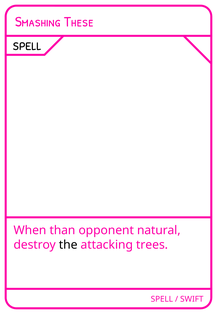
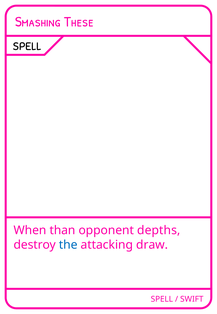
natural: natural -> depths (159, 230)
the colour: black -> blue (68, 244)
trees: trees -> draw (152, 244)
